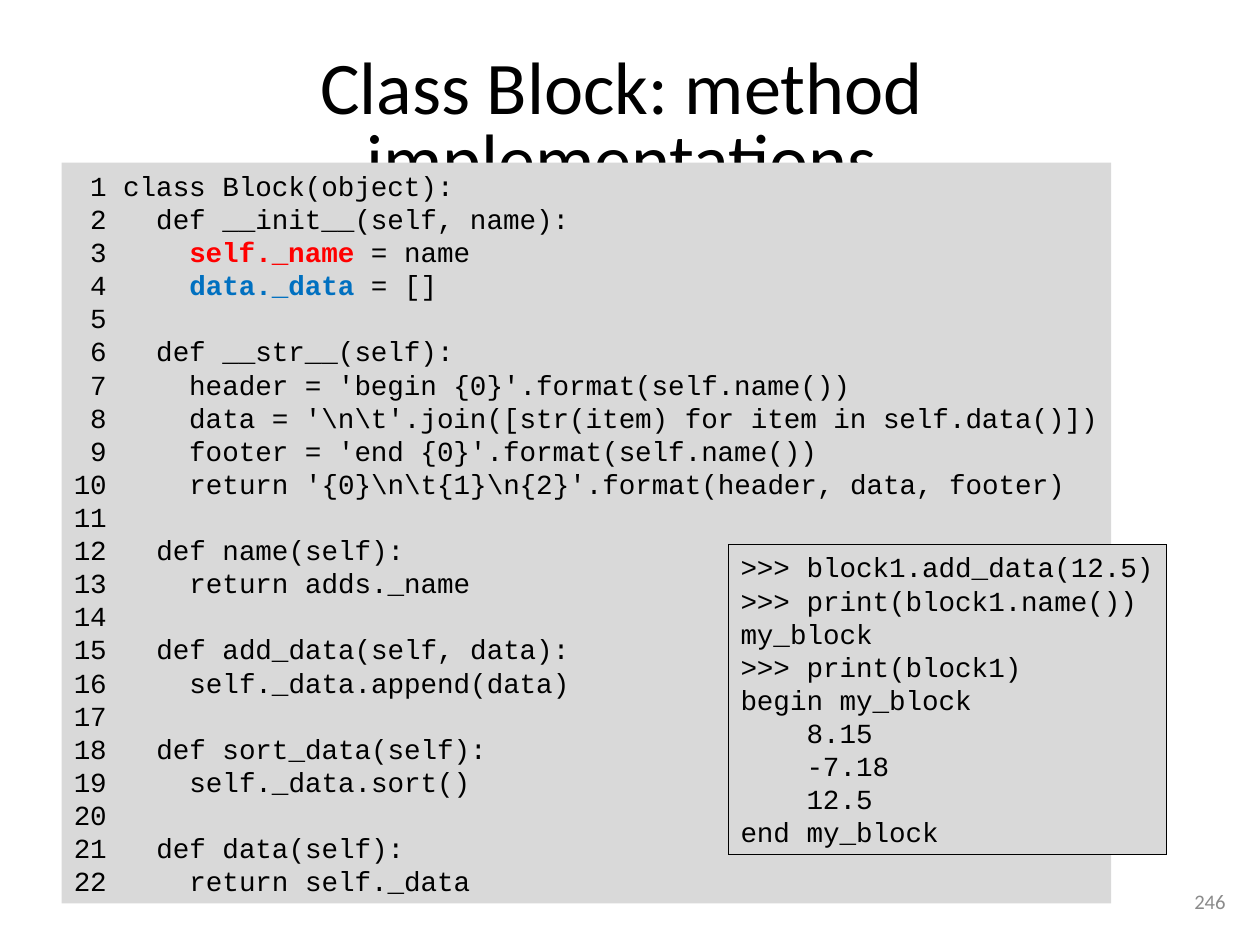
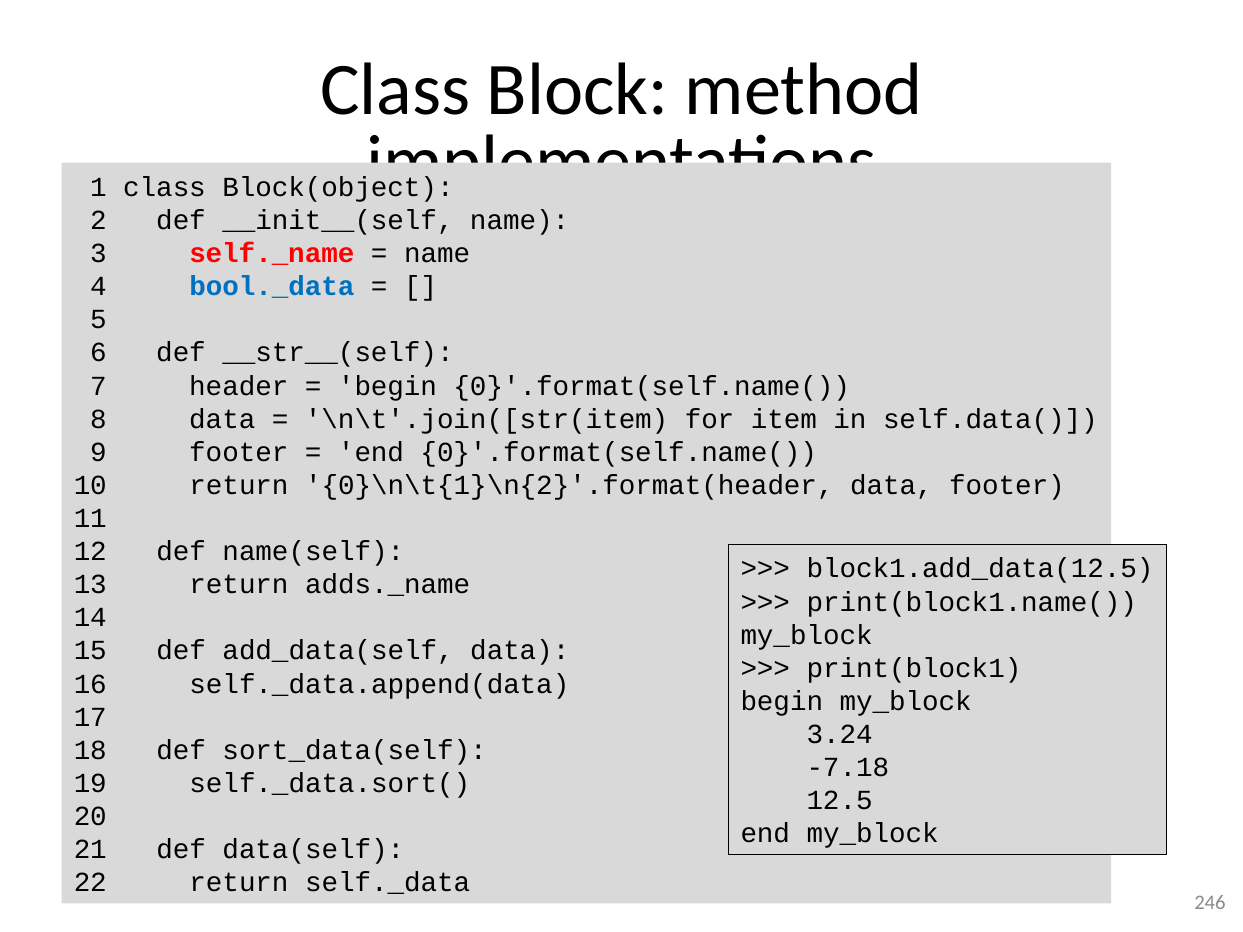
data._data: data._data -> bool._data (272, 287)
8.15: 8.15 -> 3.24 (840, 735)
